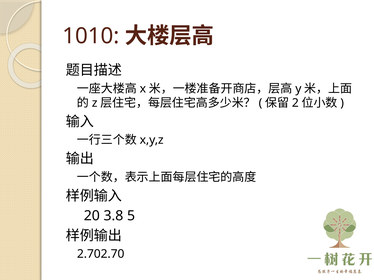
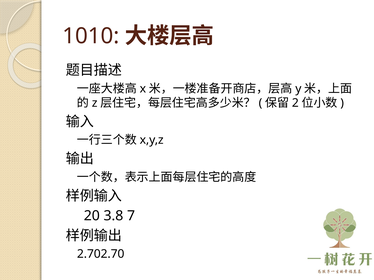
5: 5 -> 7 (131, 216)
